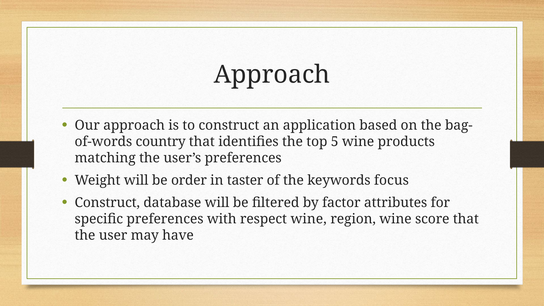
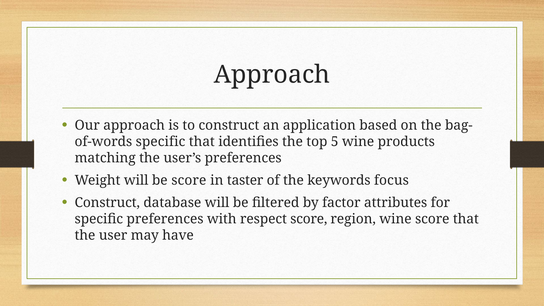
country: country -> specific (161, 142)
be order: order -> score (189, 180)
respect wine: wine -> score (309, 219)
